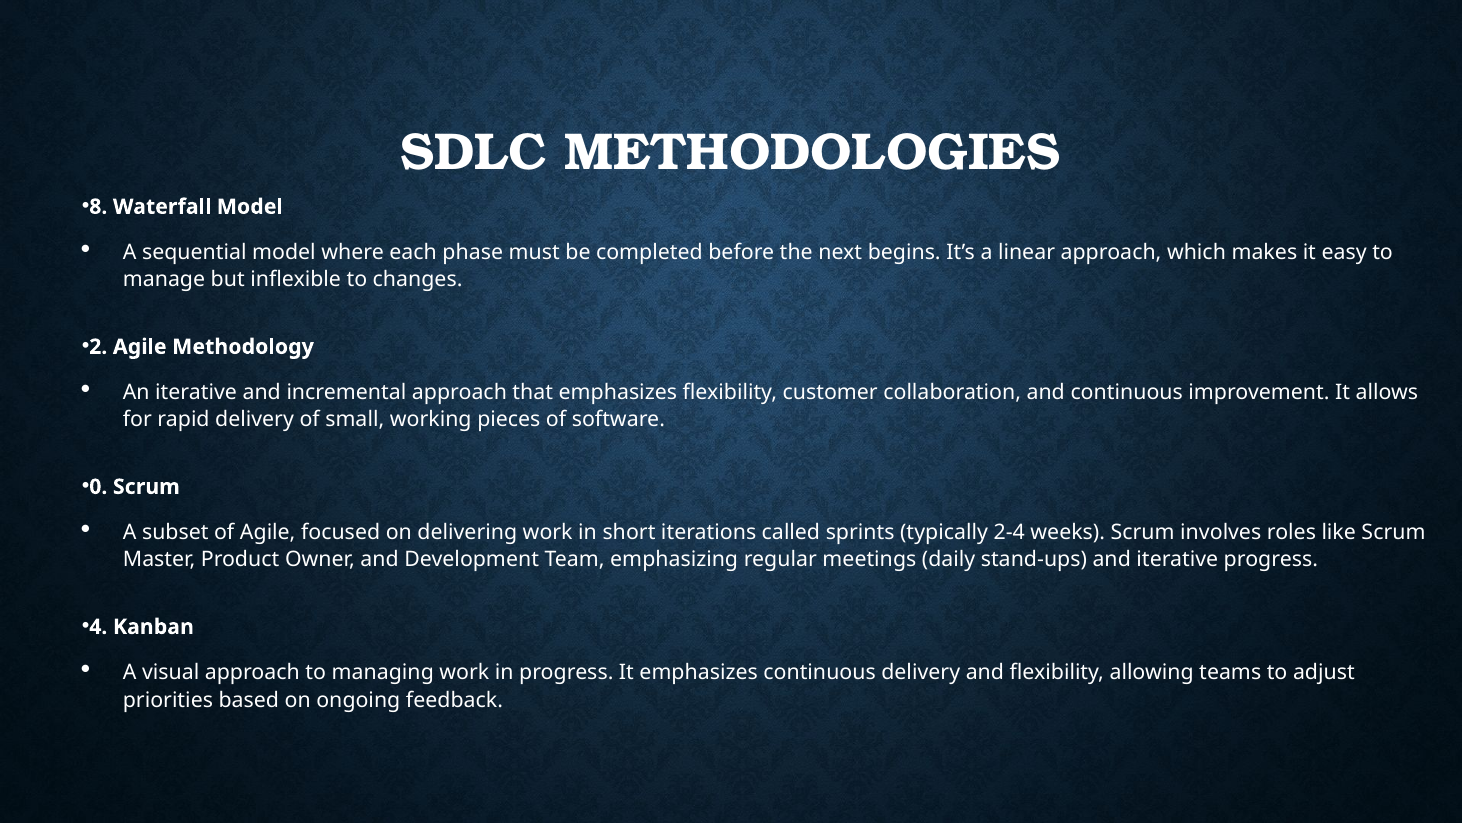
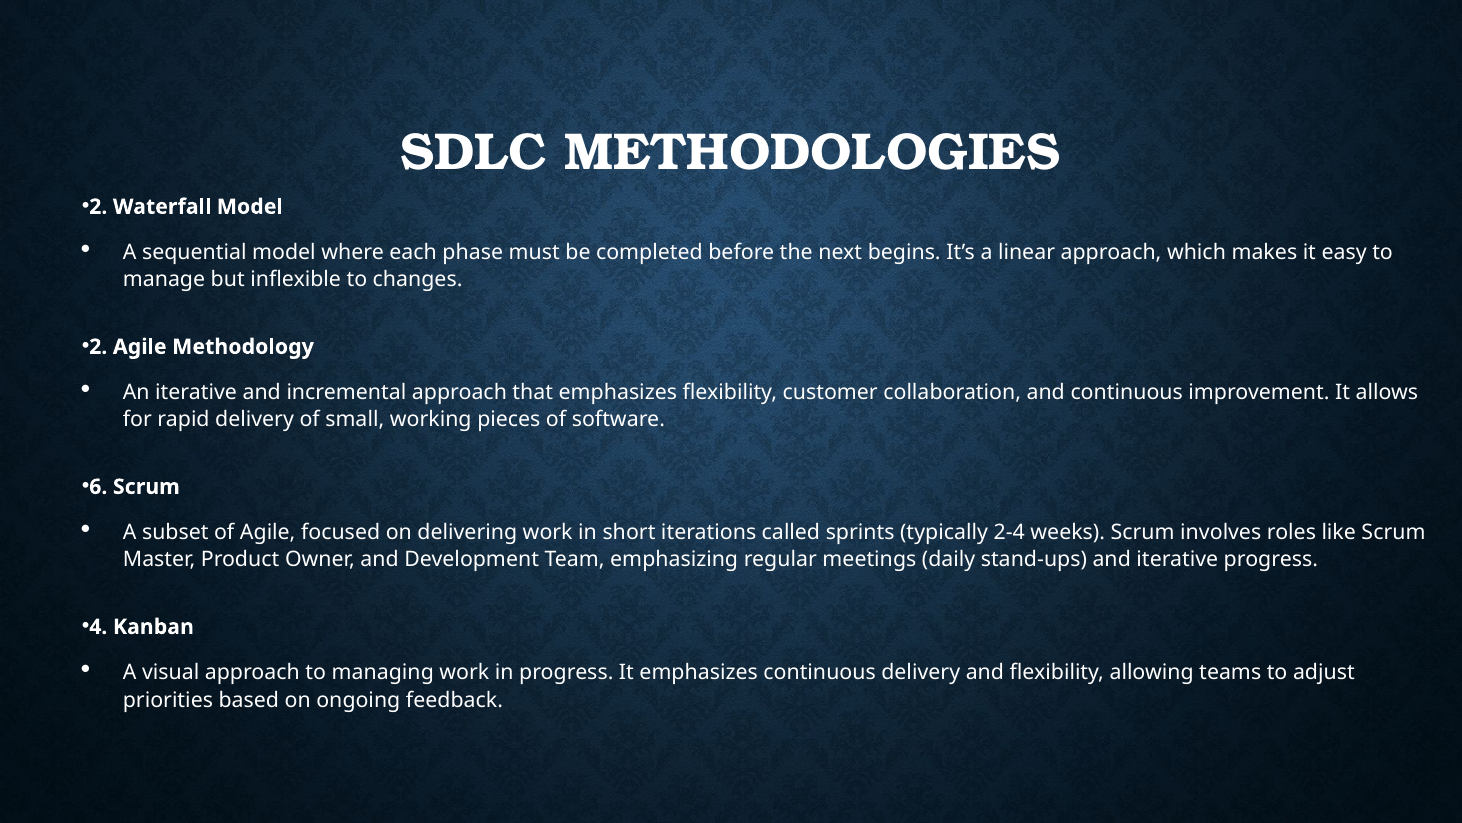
8: 8 -> 2 (98, 207)
0: 0 -> 6 (98, 486)
